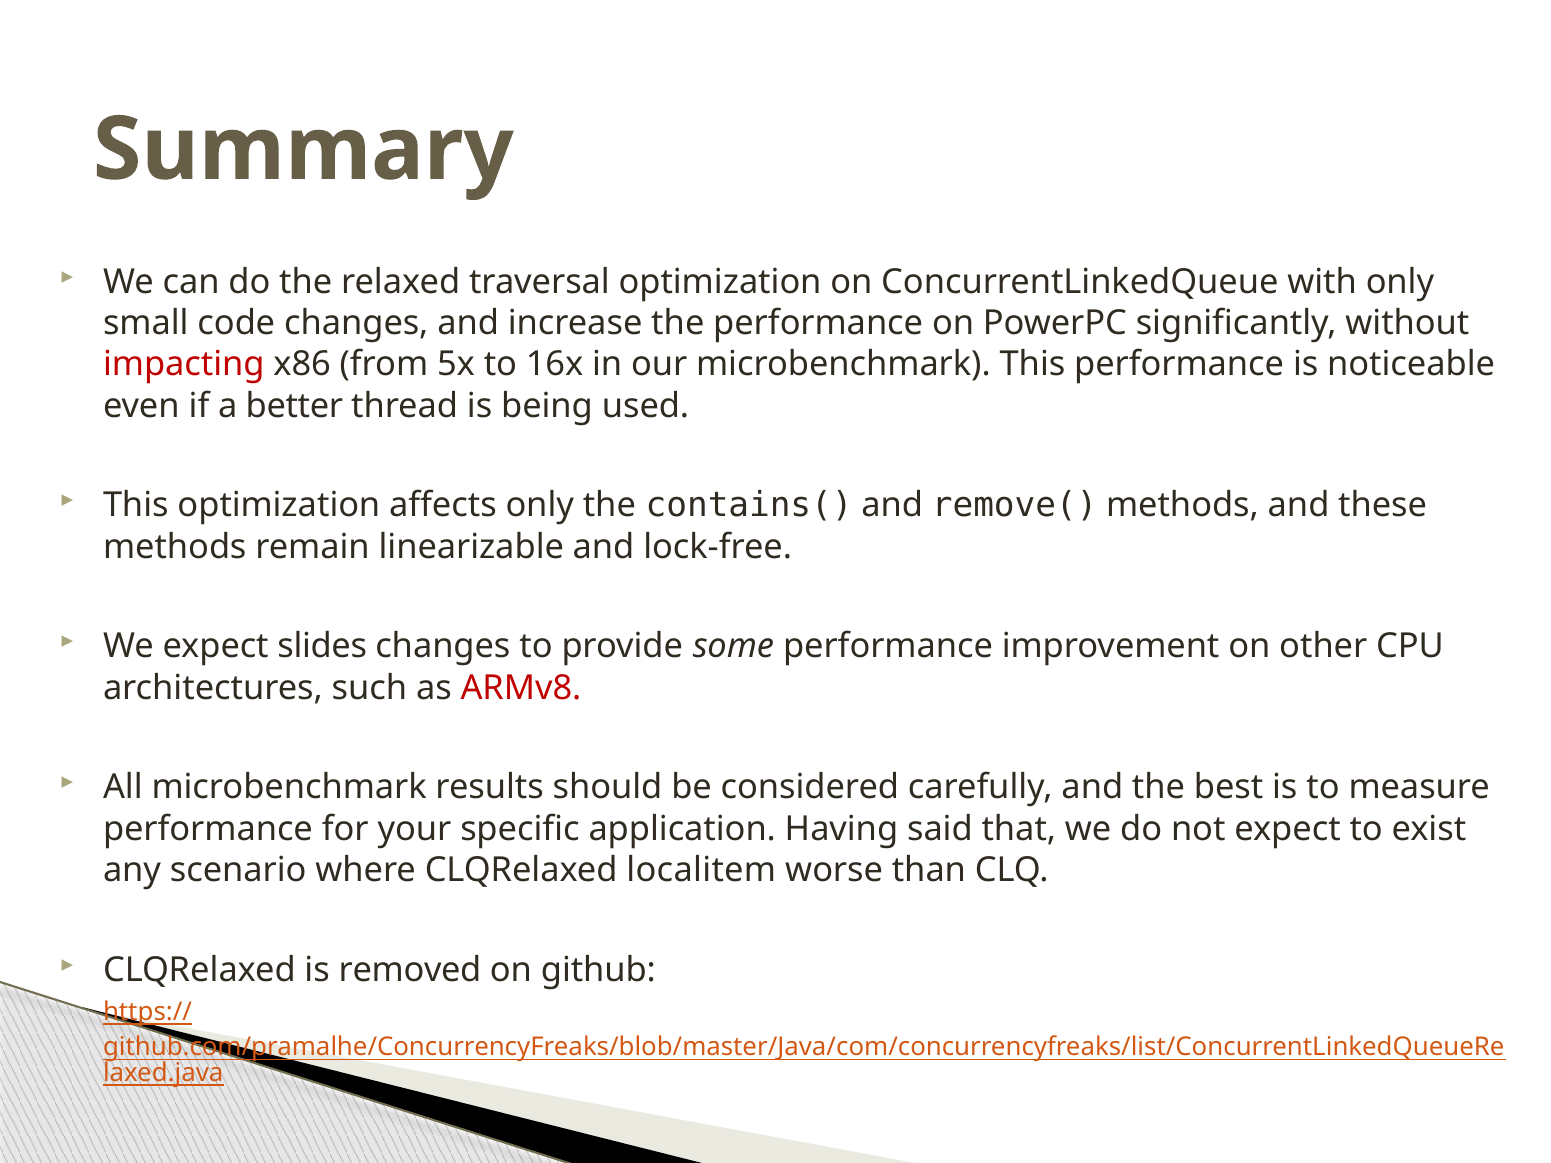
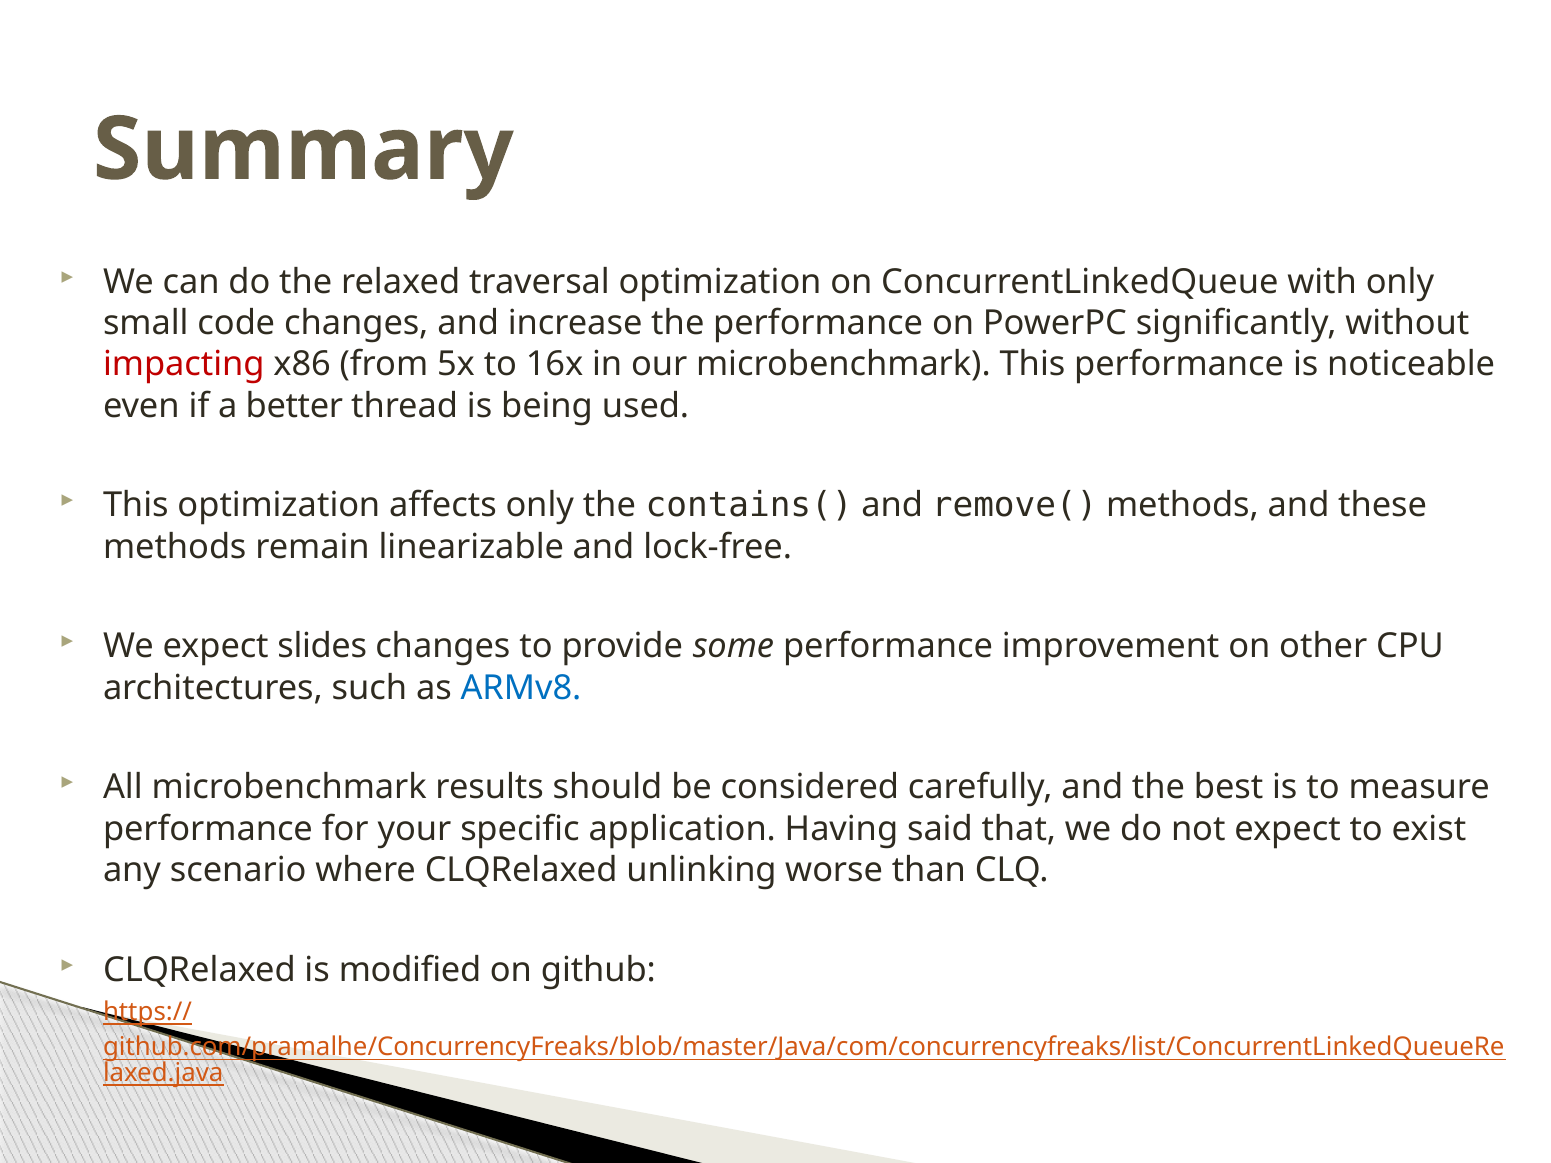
ARMv8 colour: red -> blue (521, 688)
localitem: localitem -> unlinking (702, 870)
removed: removed -> modified (410, 970)
